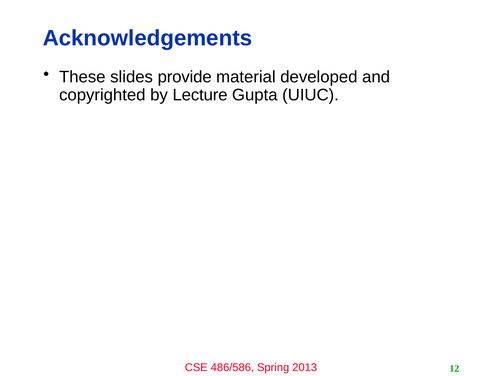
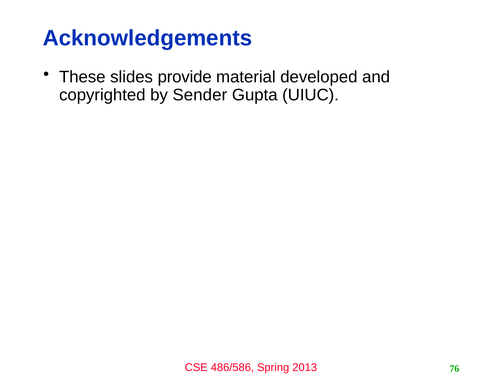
Lecture: Lecture -> Sender (200, 95)
12: 12 -> 76 (454, 369)
